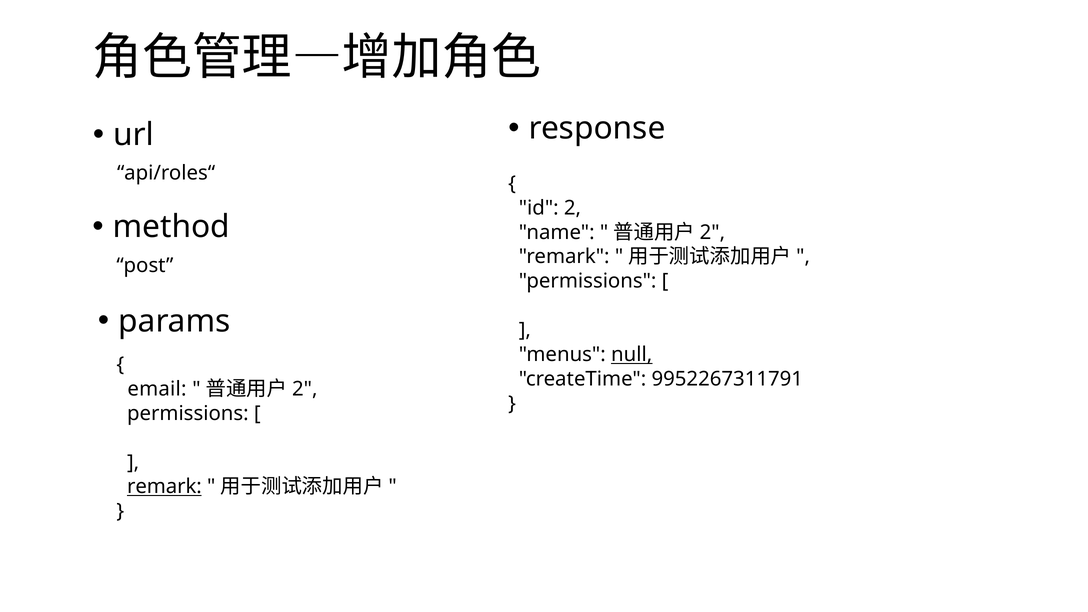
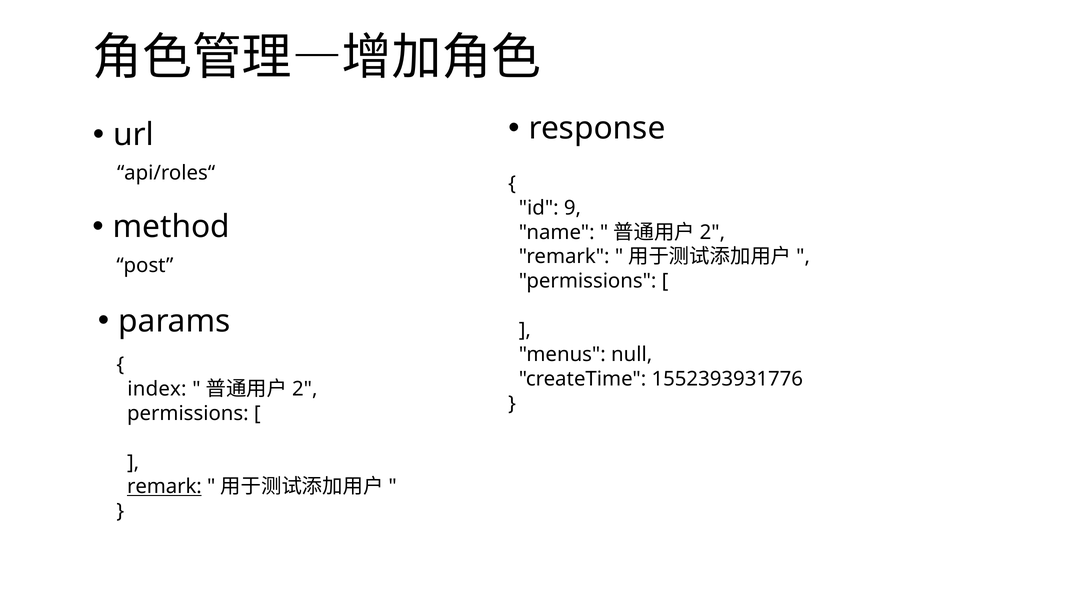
2: 2 -> 9 (573, 208)
null underline: present -> none (632, 355)
9952267311791: 9952267311791 -> 1552393931776 (727, 379)
email: email -> index (157, 389)
